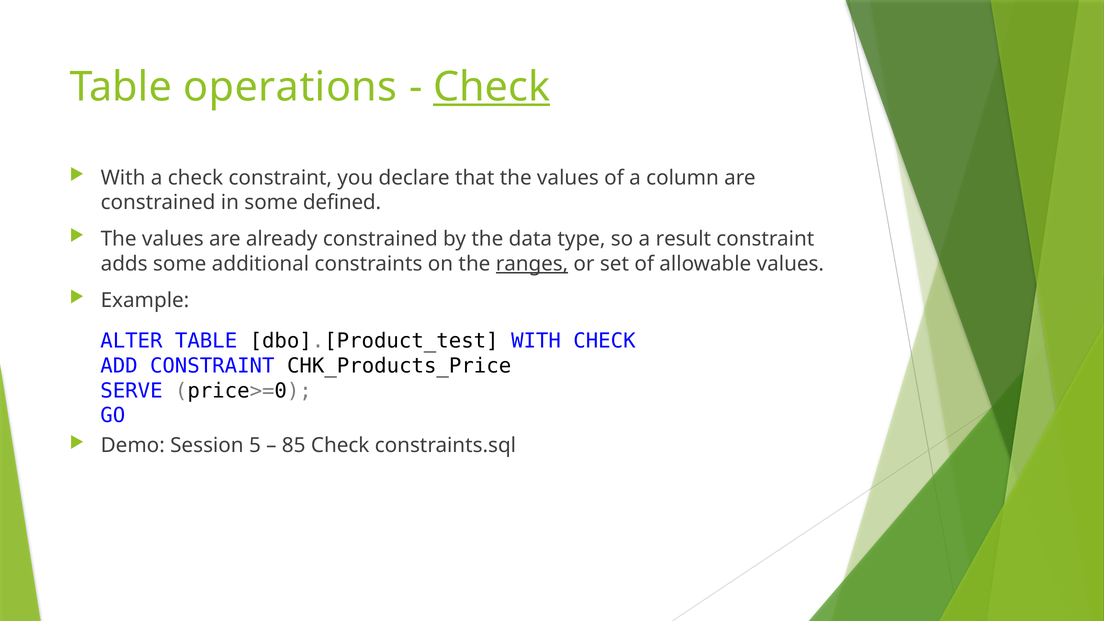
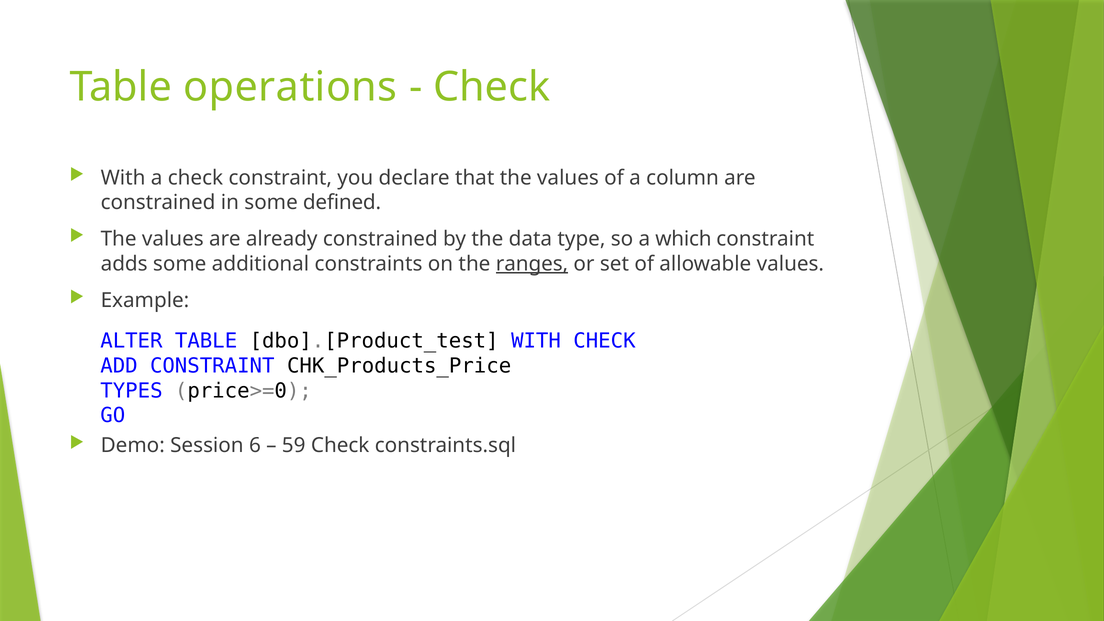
Check underline: present -> none (492, 87)
result: result -> which (683, 239)
SERVE: SERVE -> TYPES (131, 391)
5: 5 -> 6 (255, 446)
85: 85 -> 59 (294, 446)
